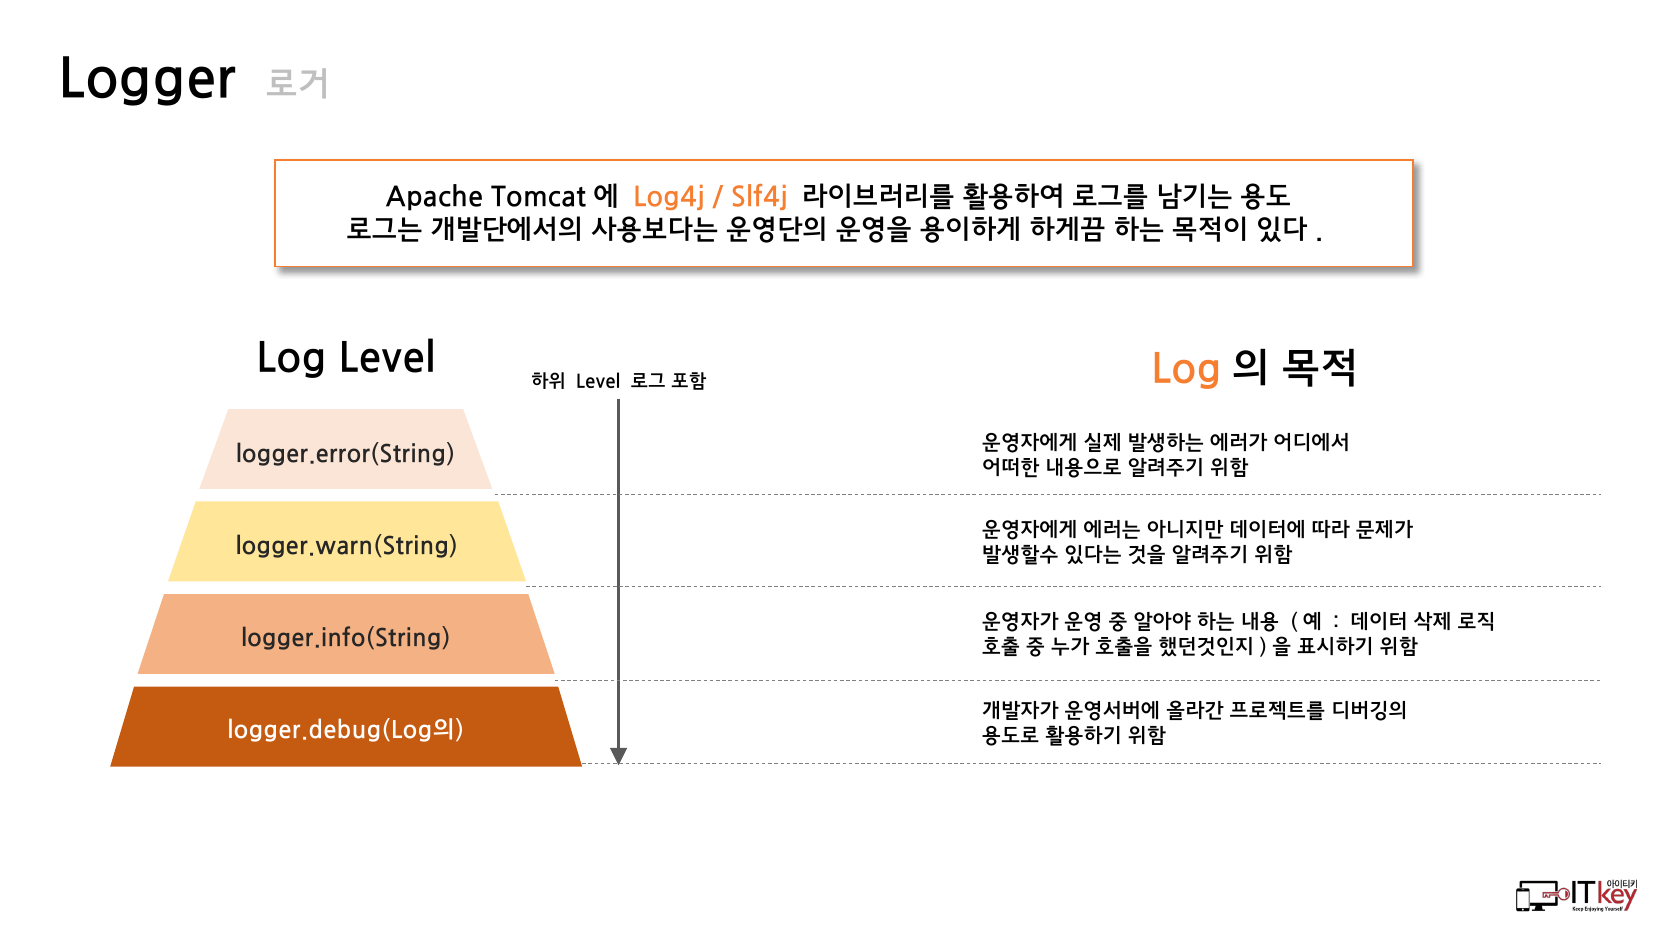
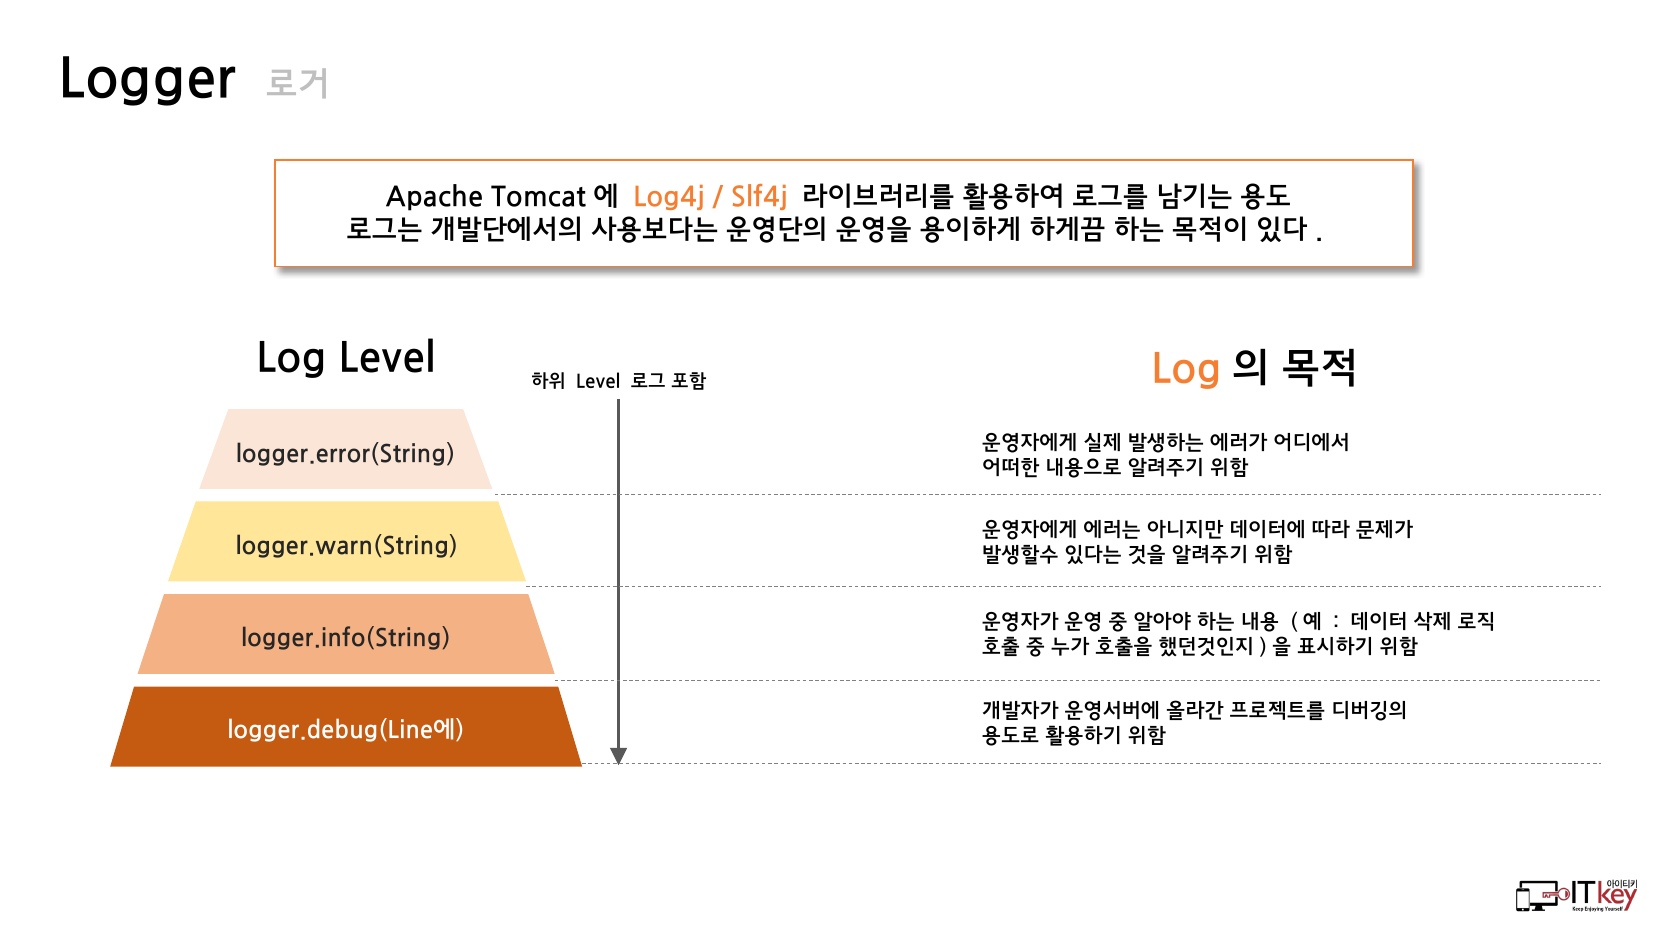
logger.debug(Log의: logger.debug(Log의 -> logger.debug(Line에 (346, 729)
